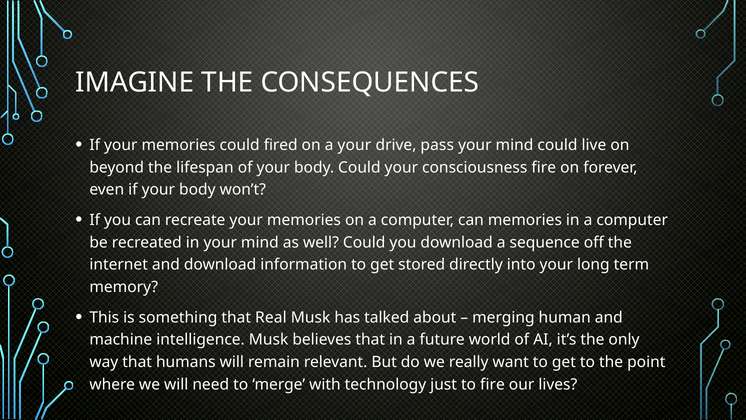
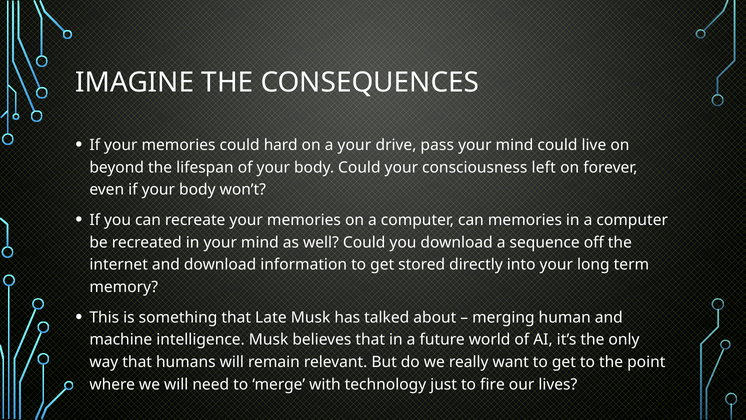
fired: fired -> hard (281, 145)
consciousness fire: fire -> left (544, 167)
Real: Real -> Late (271, 317)
